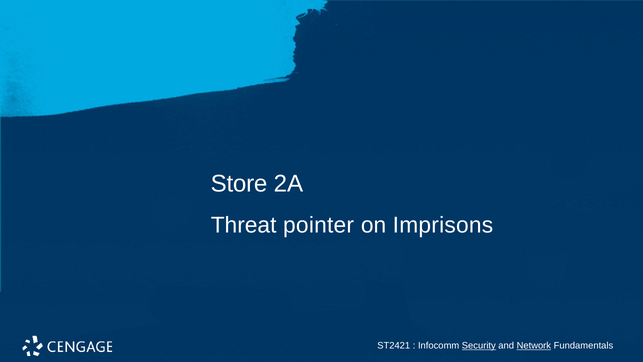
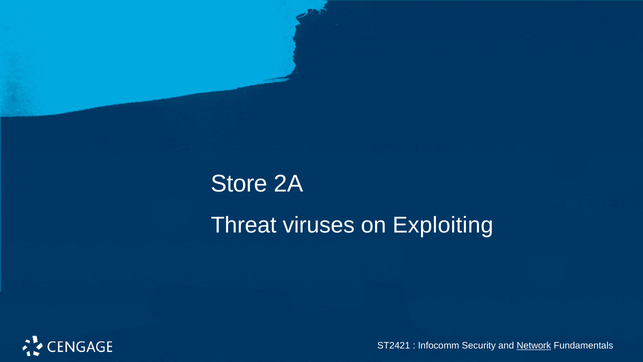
pointer: pointer -> viruses (319, 225)
Imprisons: Imprisons -> Exploiting (443, 225)
Security underline: present -> none (479, 346)
